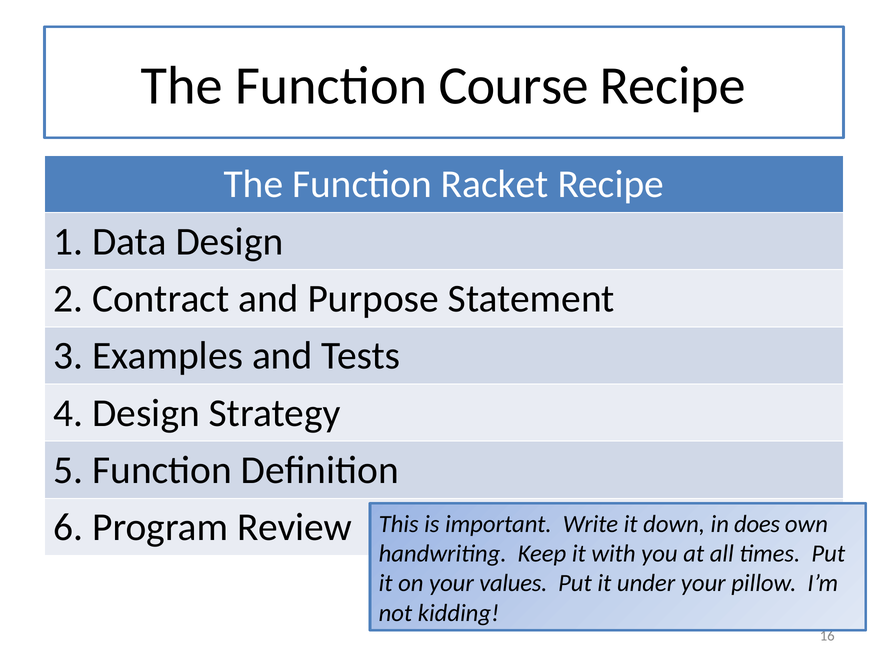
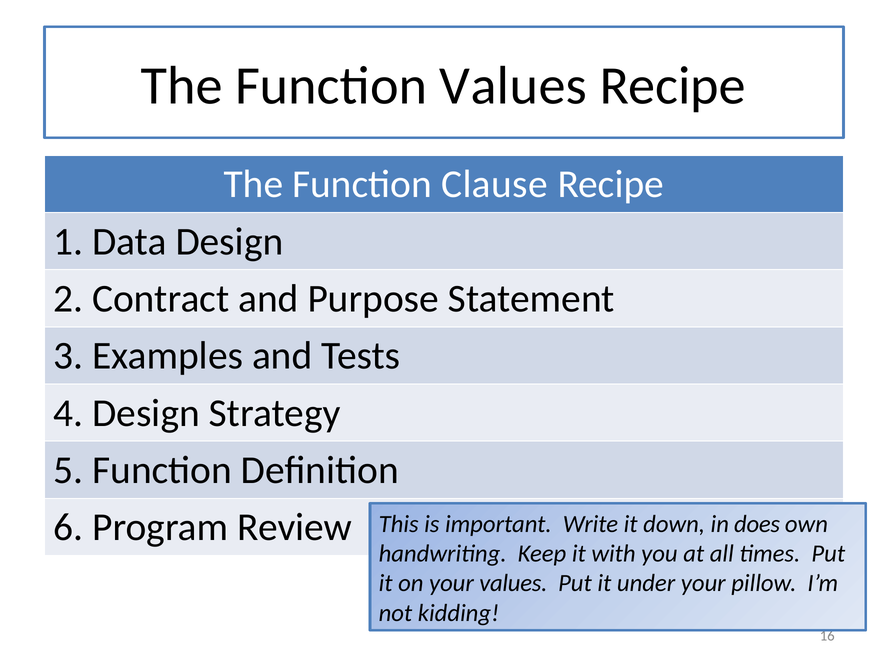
Function Course: Course -> Values (513, 86)
Racket: Racket -> Clause (494, 184)
